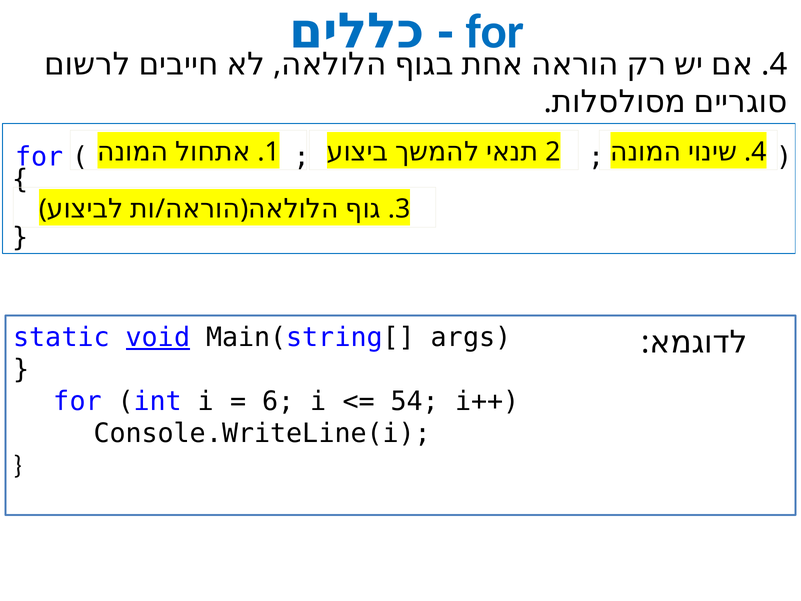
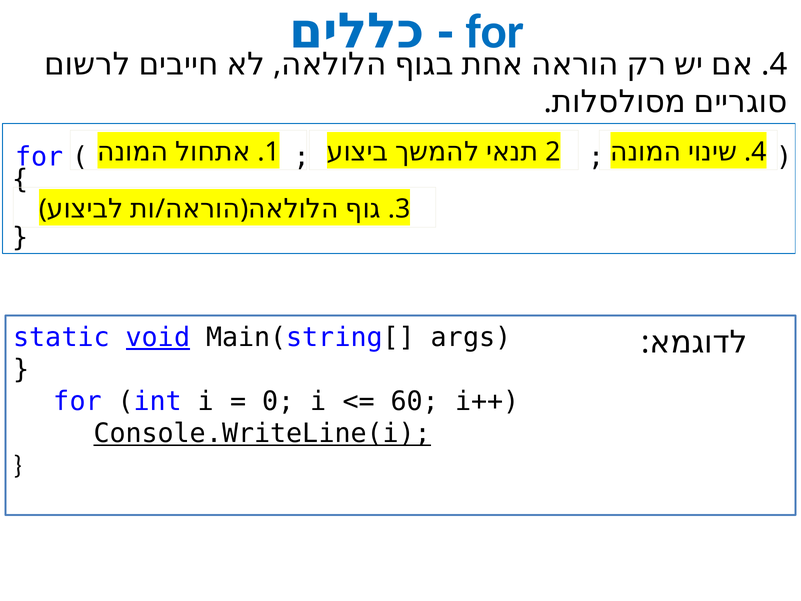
6: 6 -> 0 (278, 401)
54: 54 -> 60 (415, 401)
Console.WriteLine(i underline: none -> present (262, 433)
